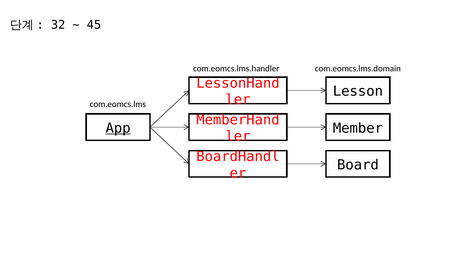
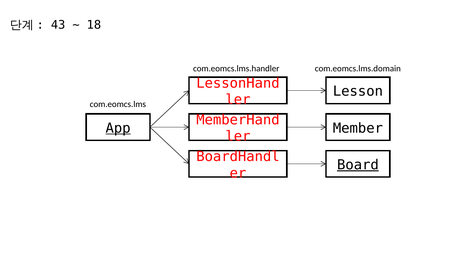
32: 32 -> 43 (58, 25)
45: 45 -> 18 (94, 25)
Board underline: none -> present (358, 165)
